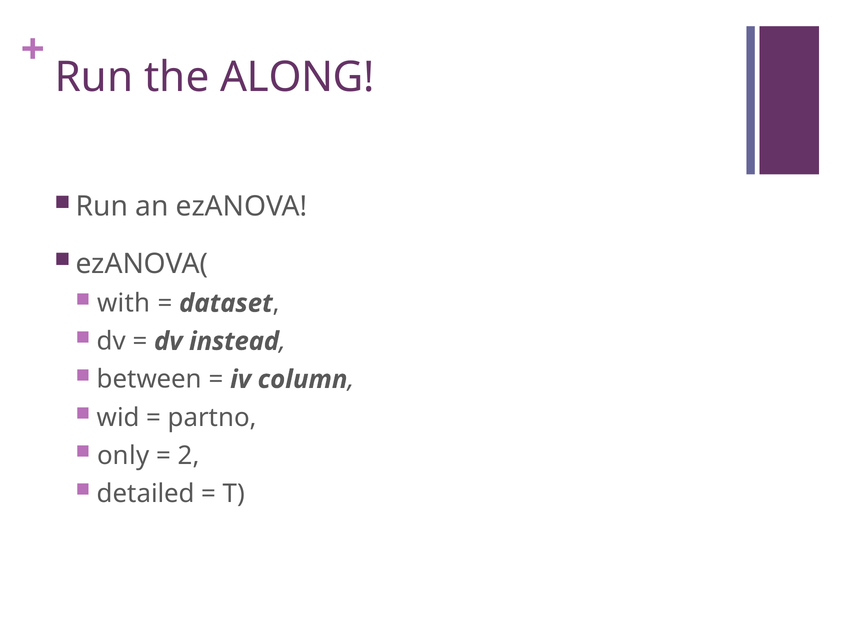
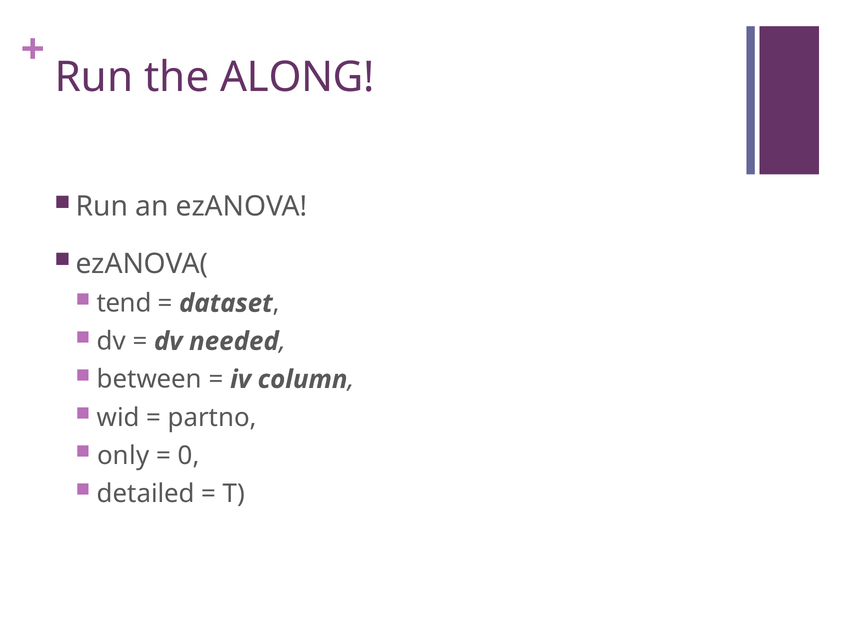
with: with -> tend (124, 303)
instead: instead -> needed (234, 341)
2: 2 -> 0 (189, 455)
